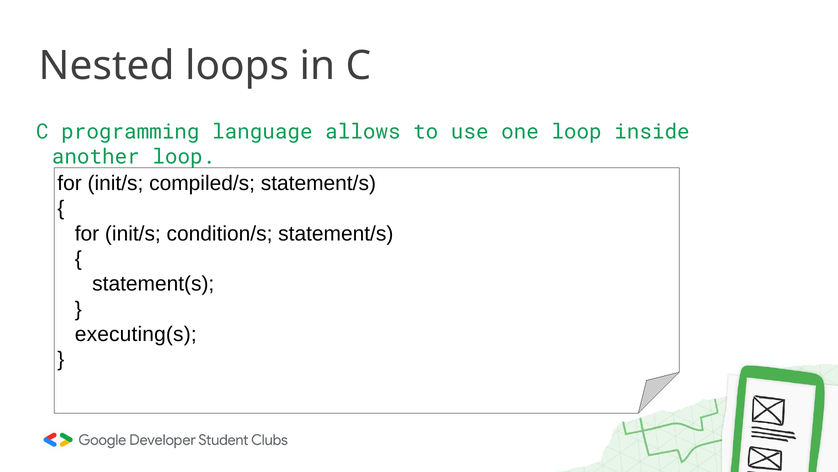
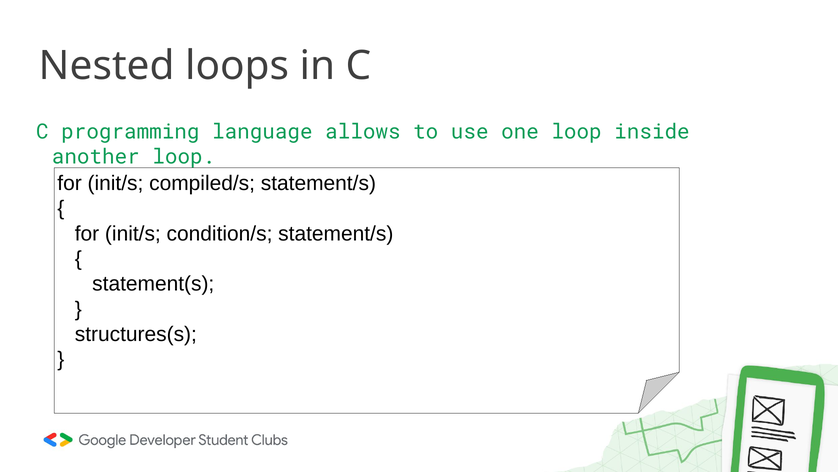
executing(s: executing(s -> structures(s (136, 334)
